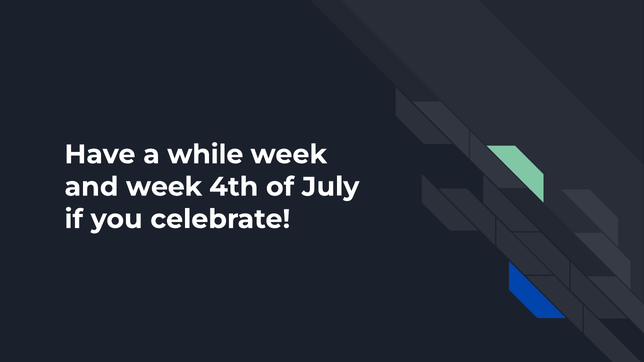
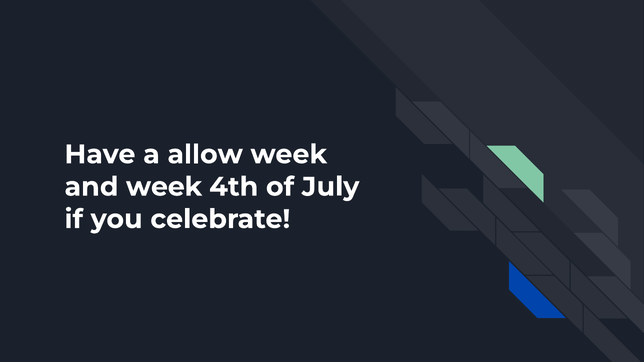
while: while -> allow (205, 155)
